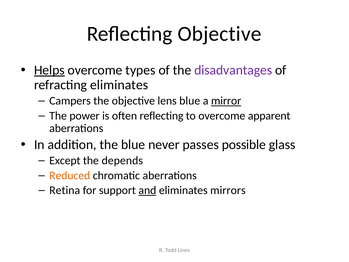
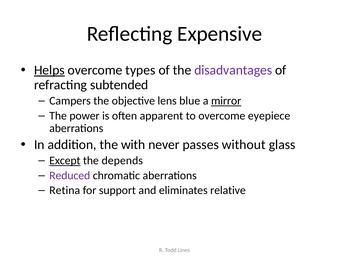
Reflecting Objective: Objective -> Expensive (220, 34)
refracting eliminates: eliminates -> subtended (119, 85)
often reflecting: reflecting -> apparent (161, 116)
apparent: apparent -> eyepiece (269, 116)
the blue: blue -> with (133, 144)
possible: possible -> without (244, 144)
Except underline: none -> present (65, 160)
Reduced colour: orange -> purple (70, 175)
and underline: present -> none (147, 190)
mirrors: mirrors -> relative (228, 190)
